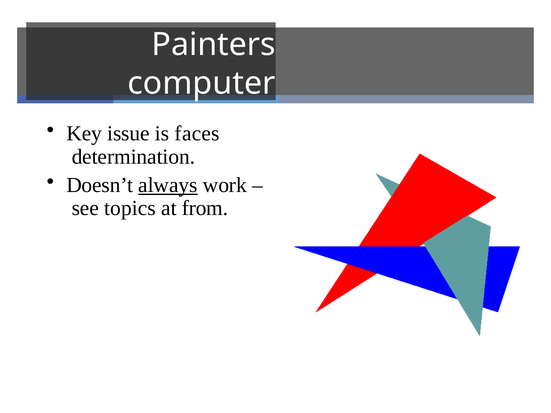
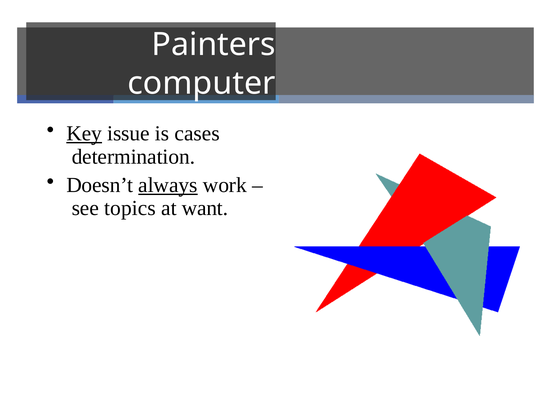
Key underline: none -> present (84, 134)
faces: faces -> cases (197, 134)
from: from -> want (205, 208)
